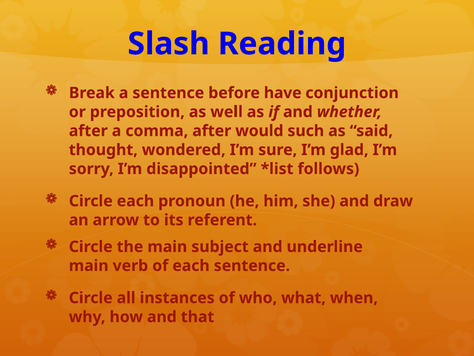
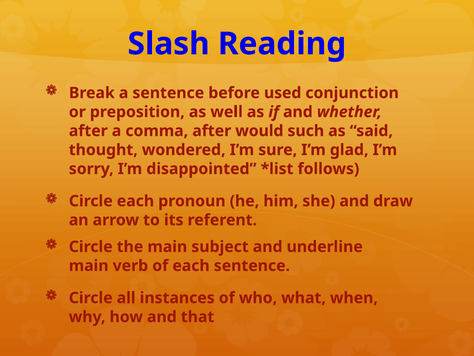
have: have -> used (283, 93)
